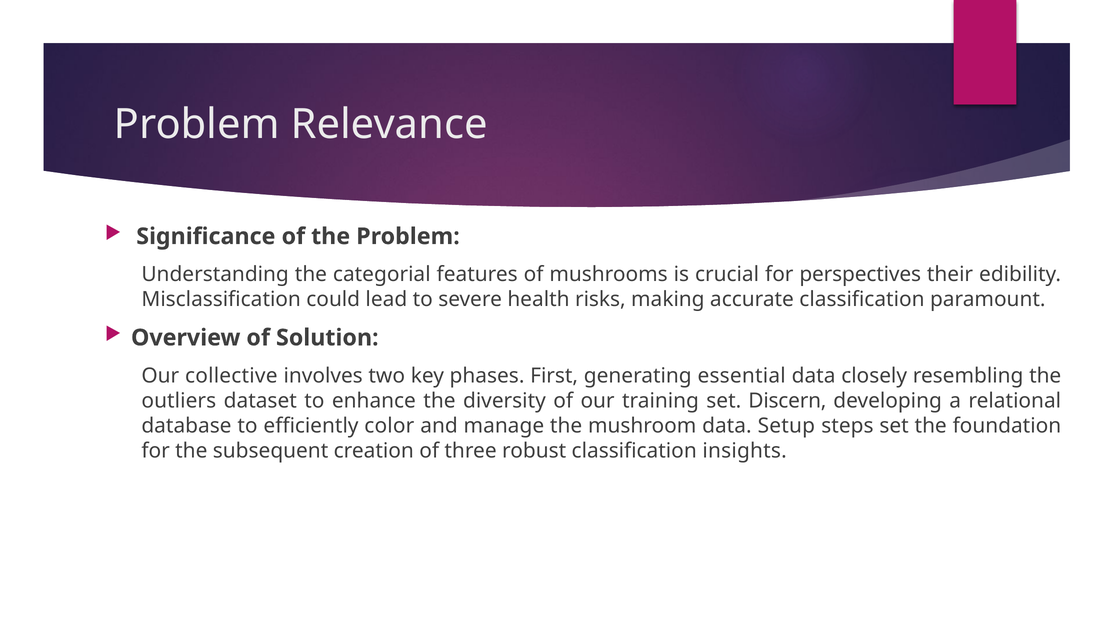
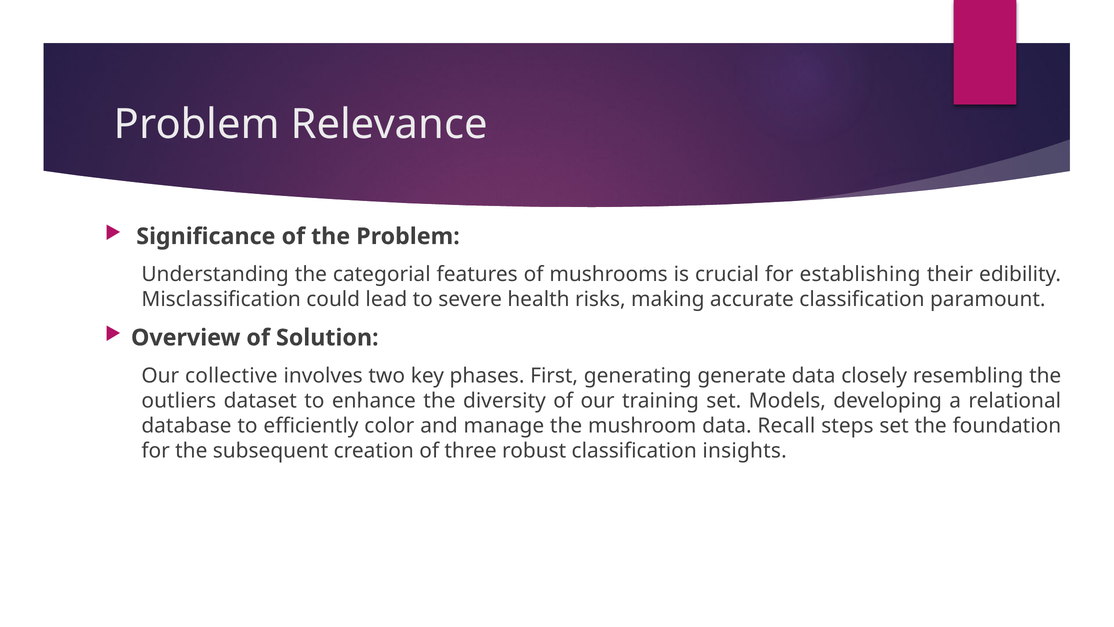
perspectives: perspectives -> establishing (860, 274)
essential: essential -> generate (742, 375)
Discern: Discern -> Models (787, 400)
Setup: Setup -> Recall (786, 426)
